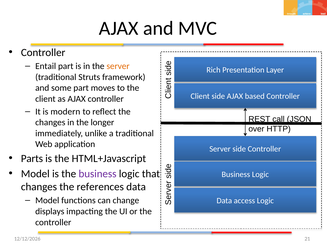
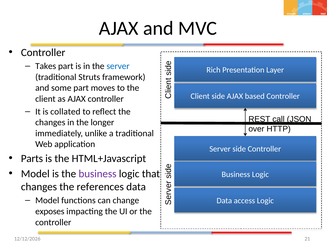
Entail: Entail -> Takes (46, 66)
server colour: orange -> blue (118, 66)
modern: modern -> collated (65, 112)
displays: displays -> exposes (50, 212)
